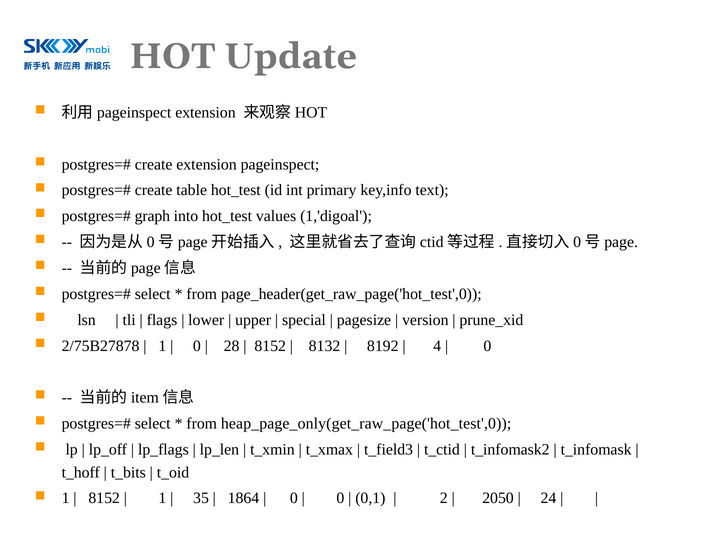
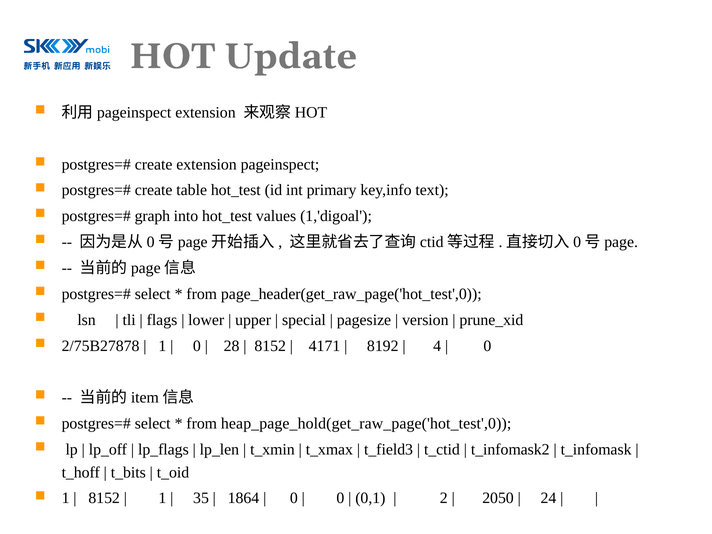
8132: 8132 -> 4171 (325, 346)
heap_page_only(get_raw_page('hot_test',0: heap_page_only(get_raw_page('hot_test',0 -> heap_page_hold(get_raw_page('hot_test',0 (366, 424)
